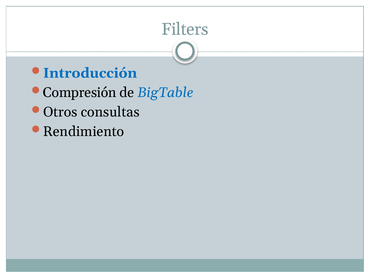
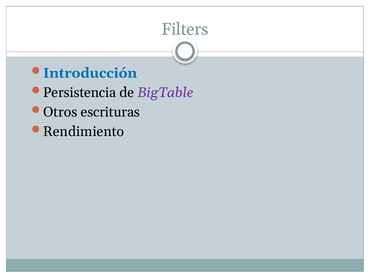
Compresión: Compresión -> Persistencia (80, 92)
BigTable colour: blue -> purple (165, 92)
consultas: consultas -> escrituras (110, 112)
